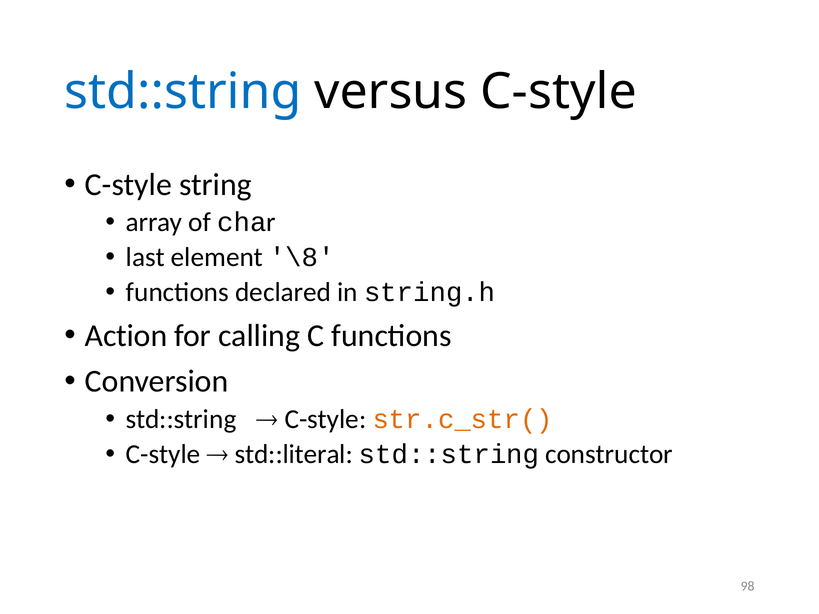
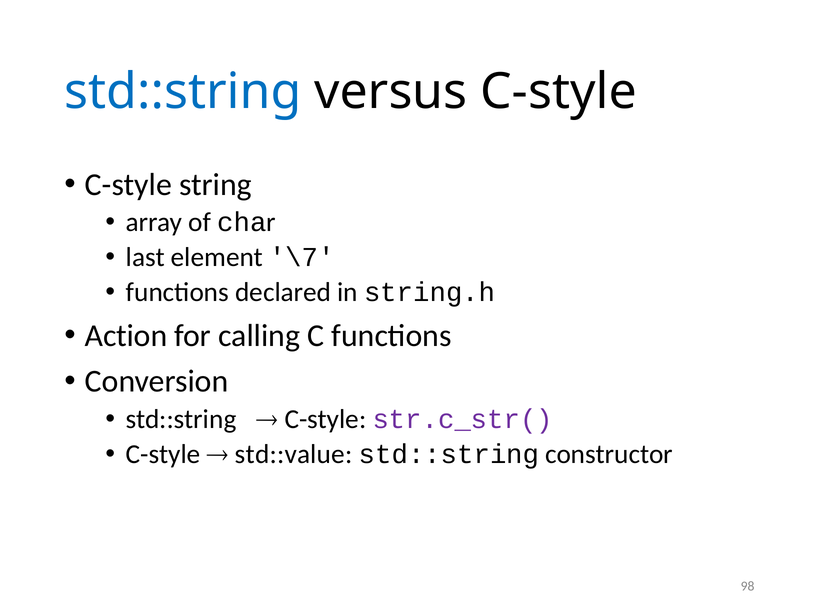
\8: \8 -> \7 (302, 257)
str.c_str( colour: orange -> purple (463, 419)
std::literal: std::literal -> std::value (294, 454)
